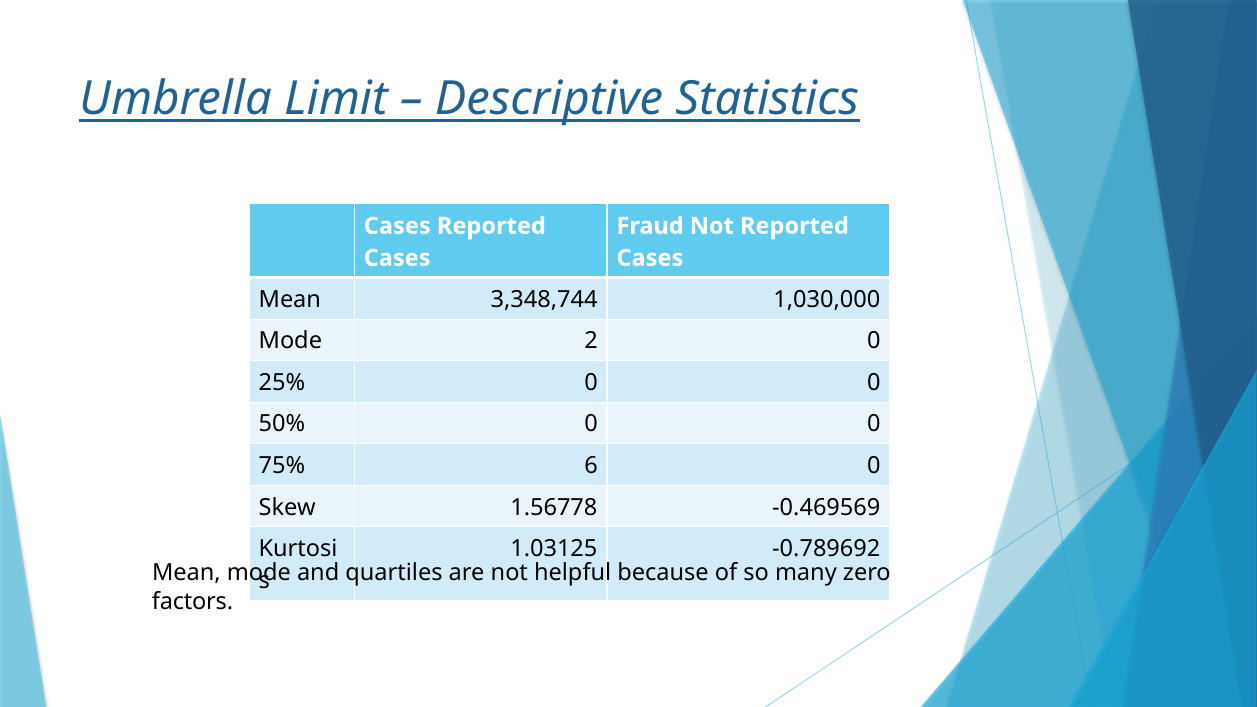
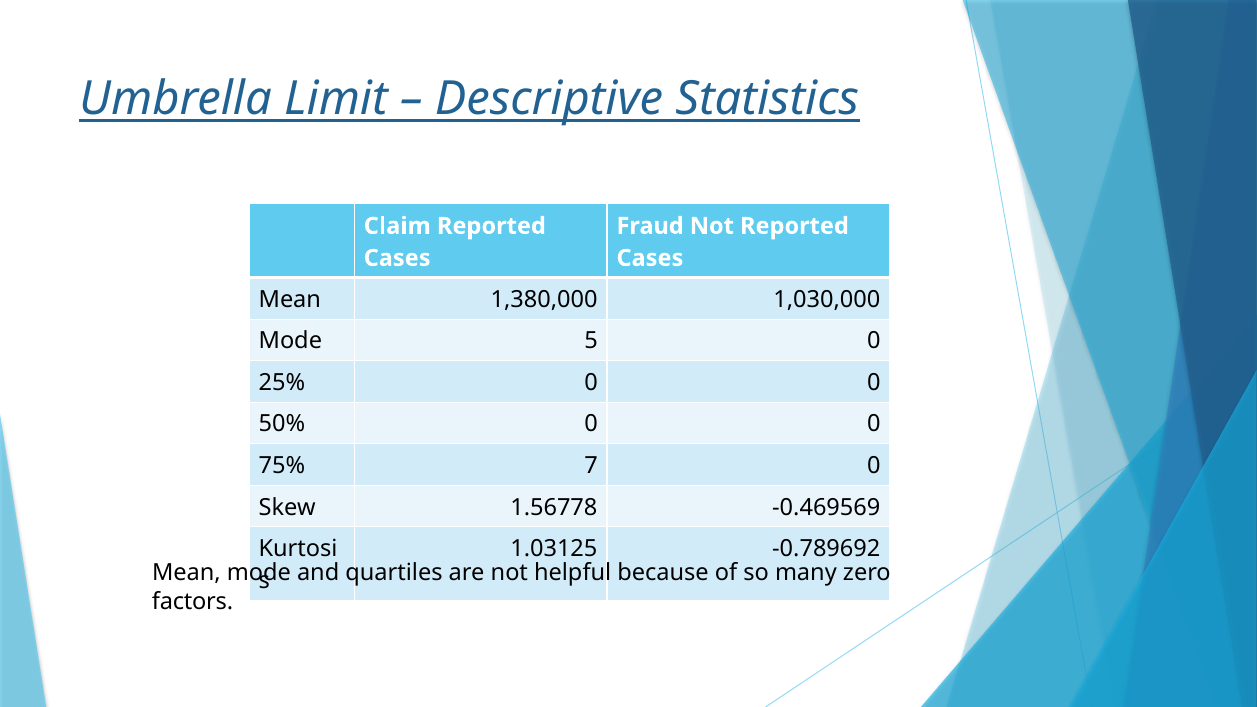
Cases: Cases -> Claim (397, 226)
3,348,744: 3,348,744 -> 1,380,000 (544, 300)
2: 2 -> 5 (591, 341)
6: 6 -> 7 (591, 466)
